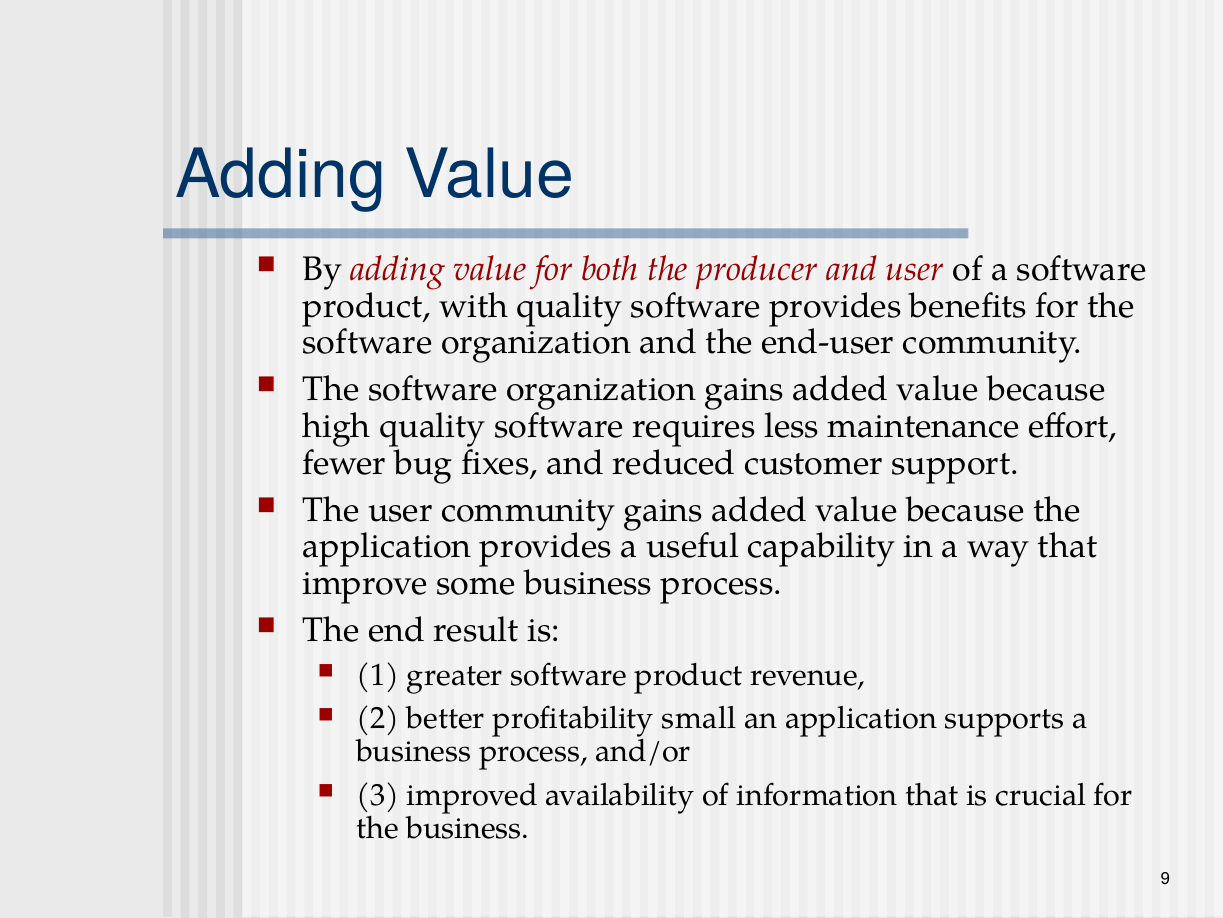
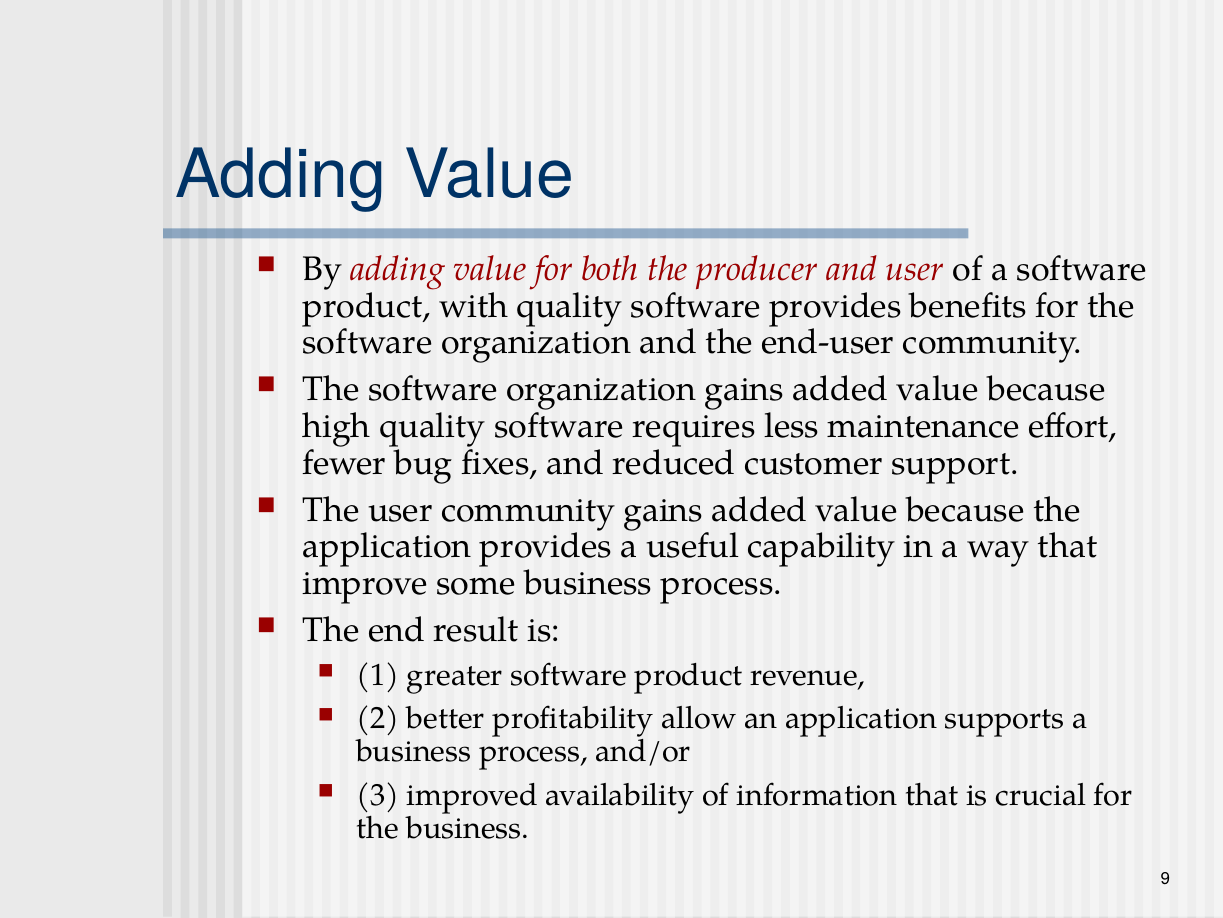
small: small -> allow (699, 718)
